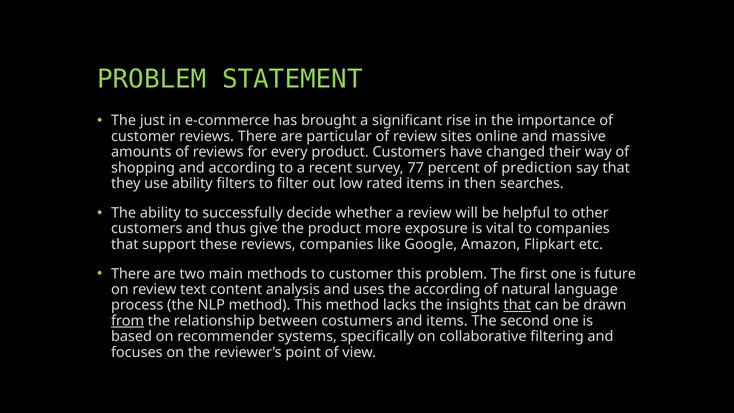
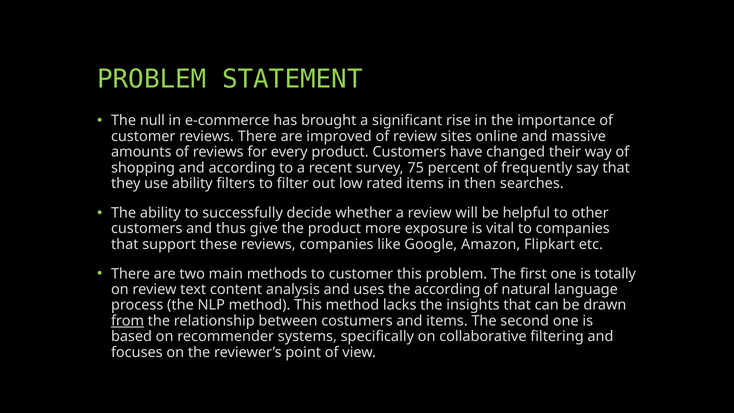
just: just -> null (152, 121)
particular: particular -> improved (339, 136)
77: 77 -> 75 (416, 168)
prediction: prediction -> frequently (537, 168)
future: future -> totally (615, 274)
that underline: present -> none (517, 305)
